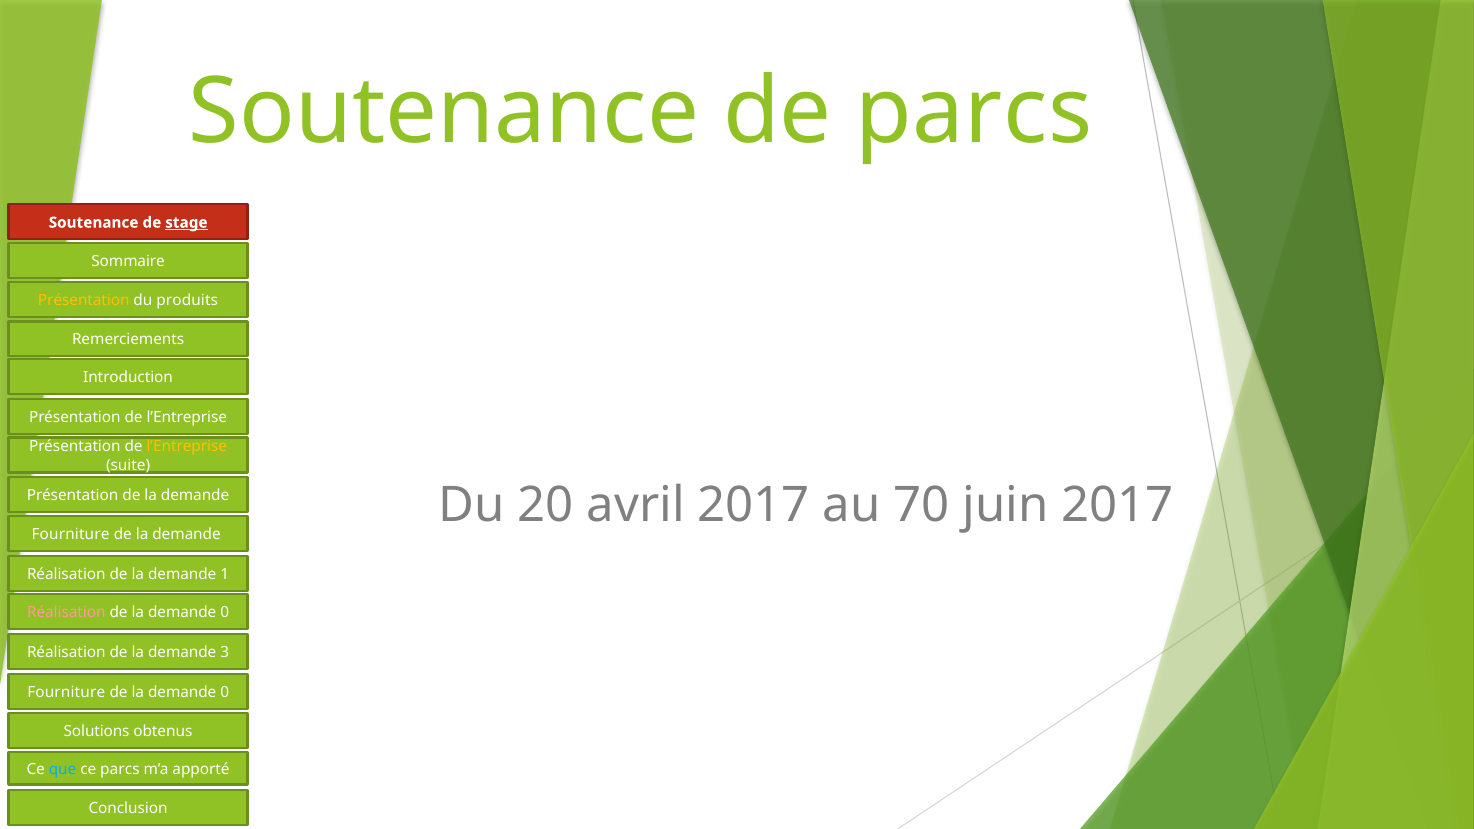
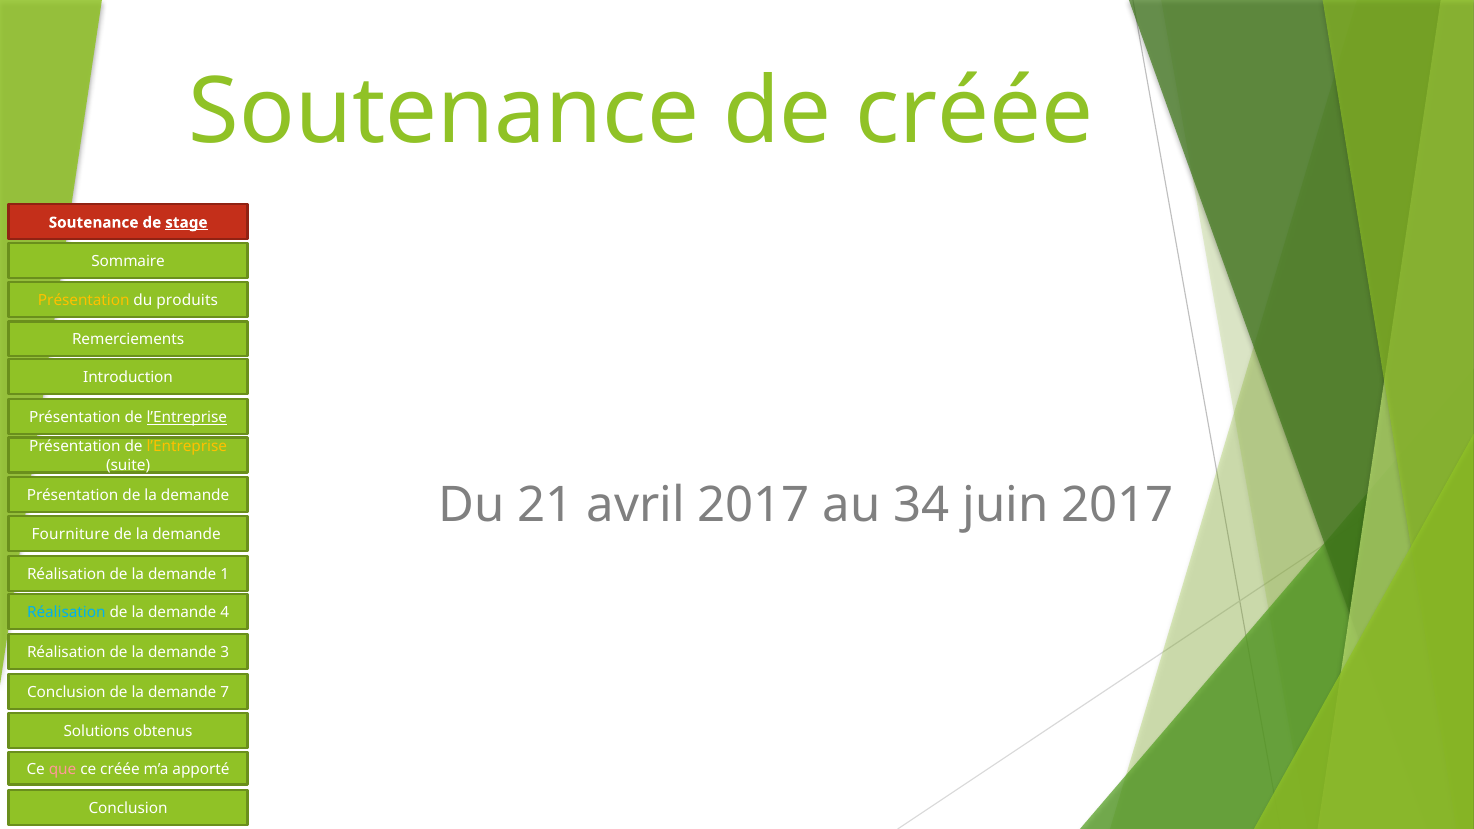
de parcs: parcs -> créée (974, 113)
l’Entreprise underline: none -> present (187, 418)
20: 20 -> 21 (546, 506)
70: 70 -> 34 (922, 506)
Réalisation colour: pink -> light blue (66, 613)
0: 0 -> 4 (225, 613)
Fourniture: Fourniture -> Conclusion (66, 693)
0: 0 -> 7 (225, 693)
que colour: light blue -> pink (63, 770)
ce parcs: parcs -> créée (120, 770)
